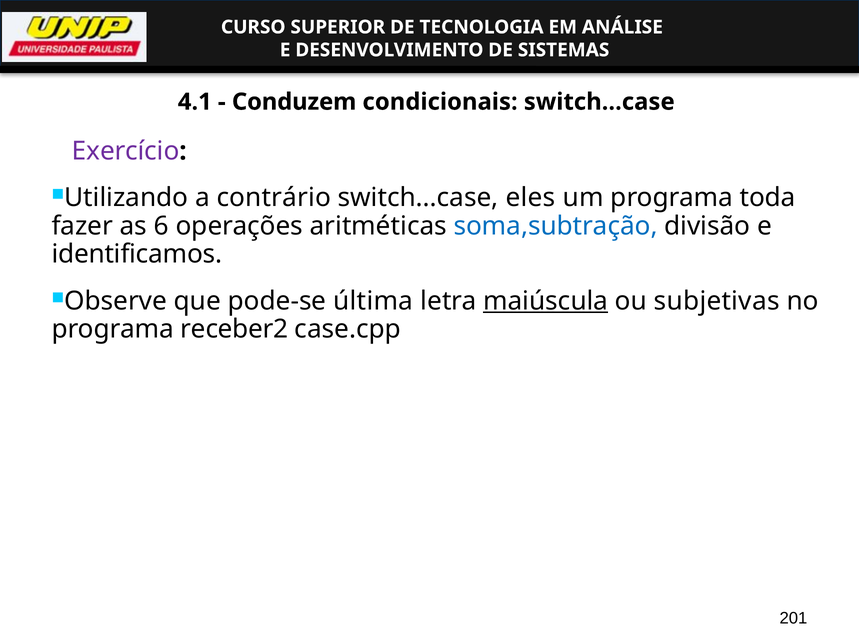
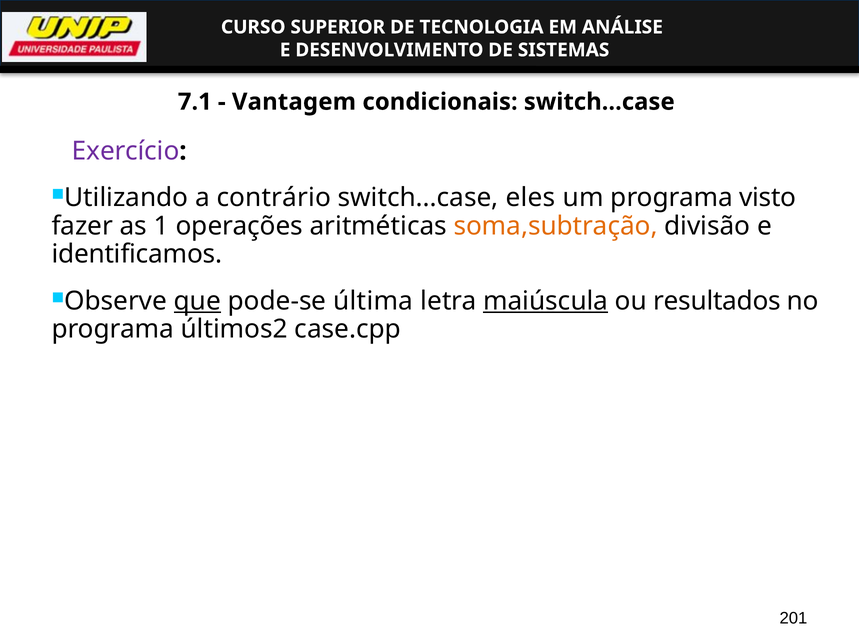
4.1: 4.1 -> 7.1 (195, 102)
Conduzem: Conduzem -> Vantagem (294, 102)
toda: toda -> visto (768, 198)
6: 6 -> 1 (161, 226)
soma,subtração colour: blue -> orange (556, 226)
que underline: none -> present (197, 301)
subjetivas: subjetivas -> resultados (717, 301)
receber2: receber2 -> últimos2 (234, 329)
